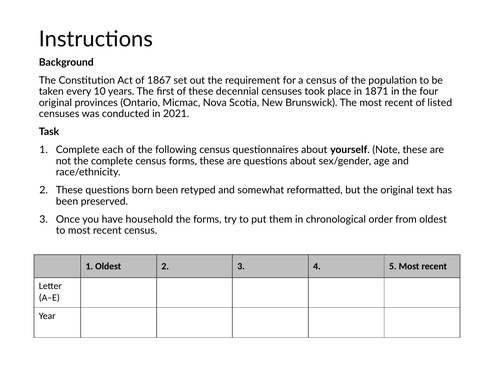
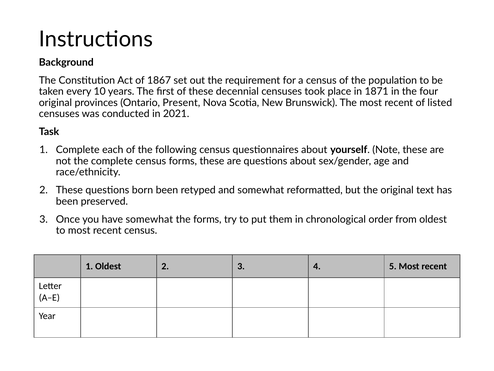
Micmac: Micmac -> Present (181, 103)
have household: household -> somewhat (149, 219)
